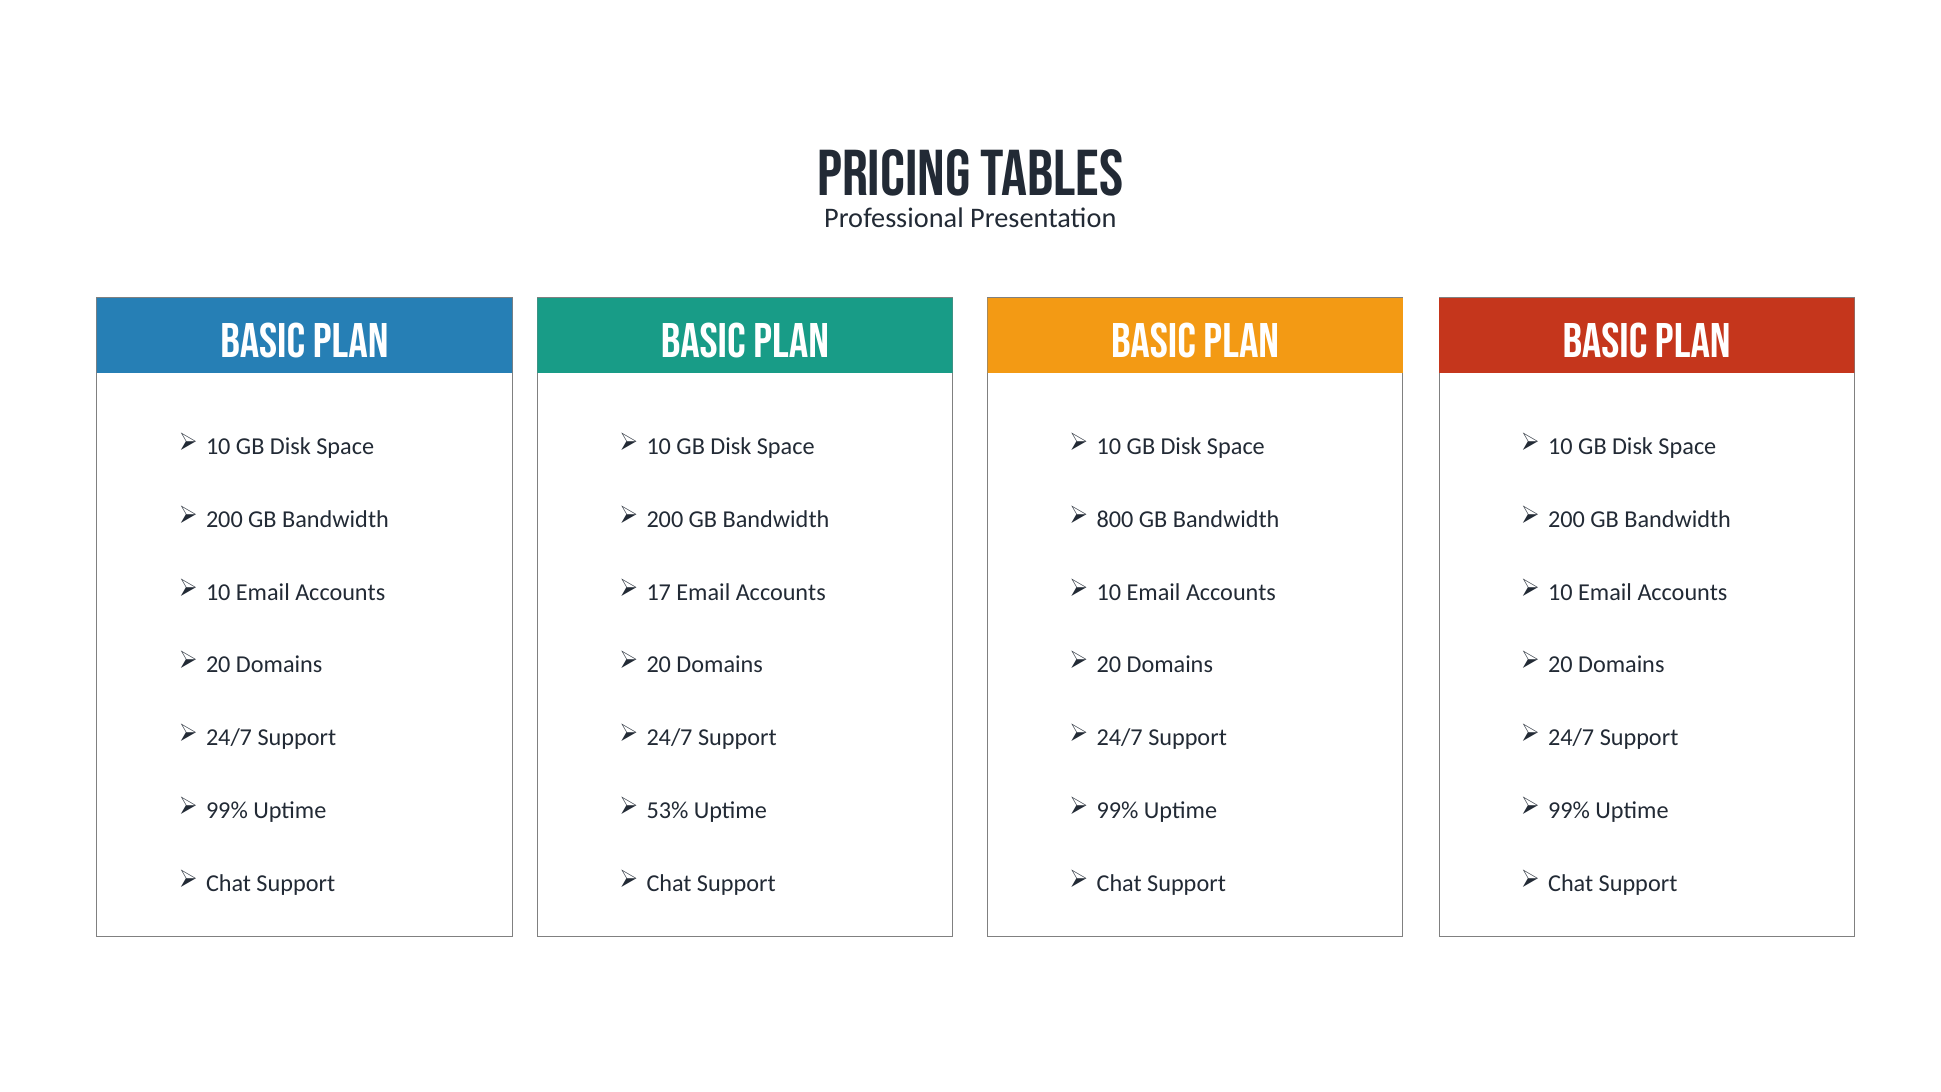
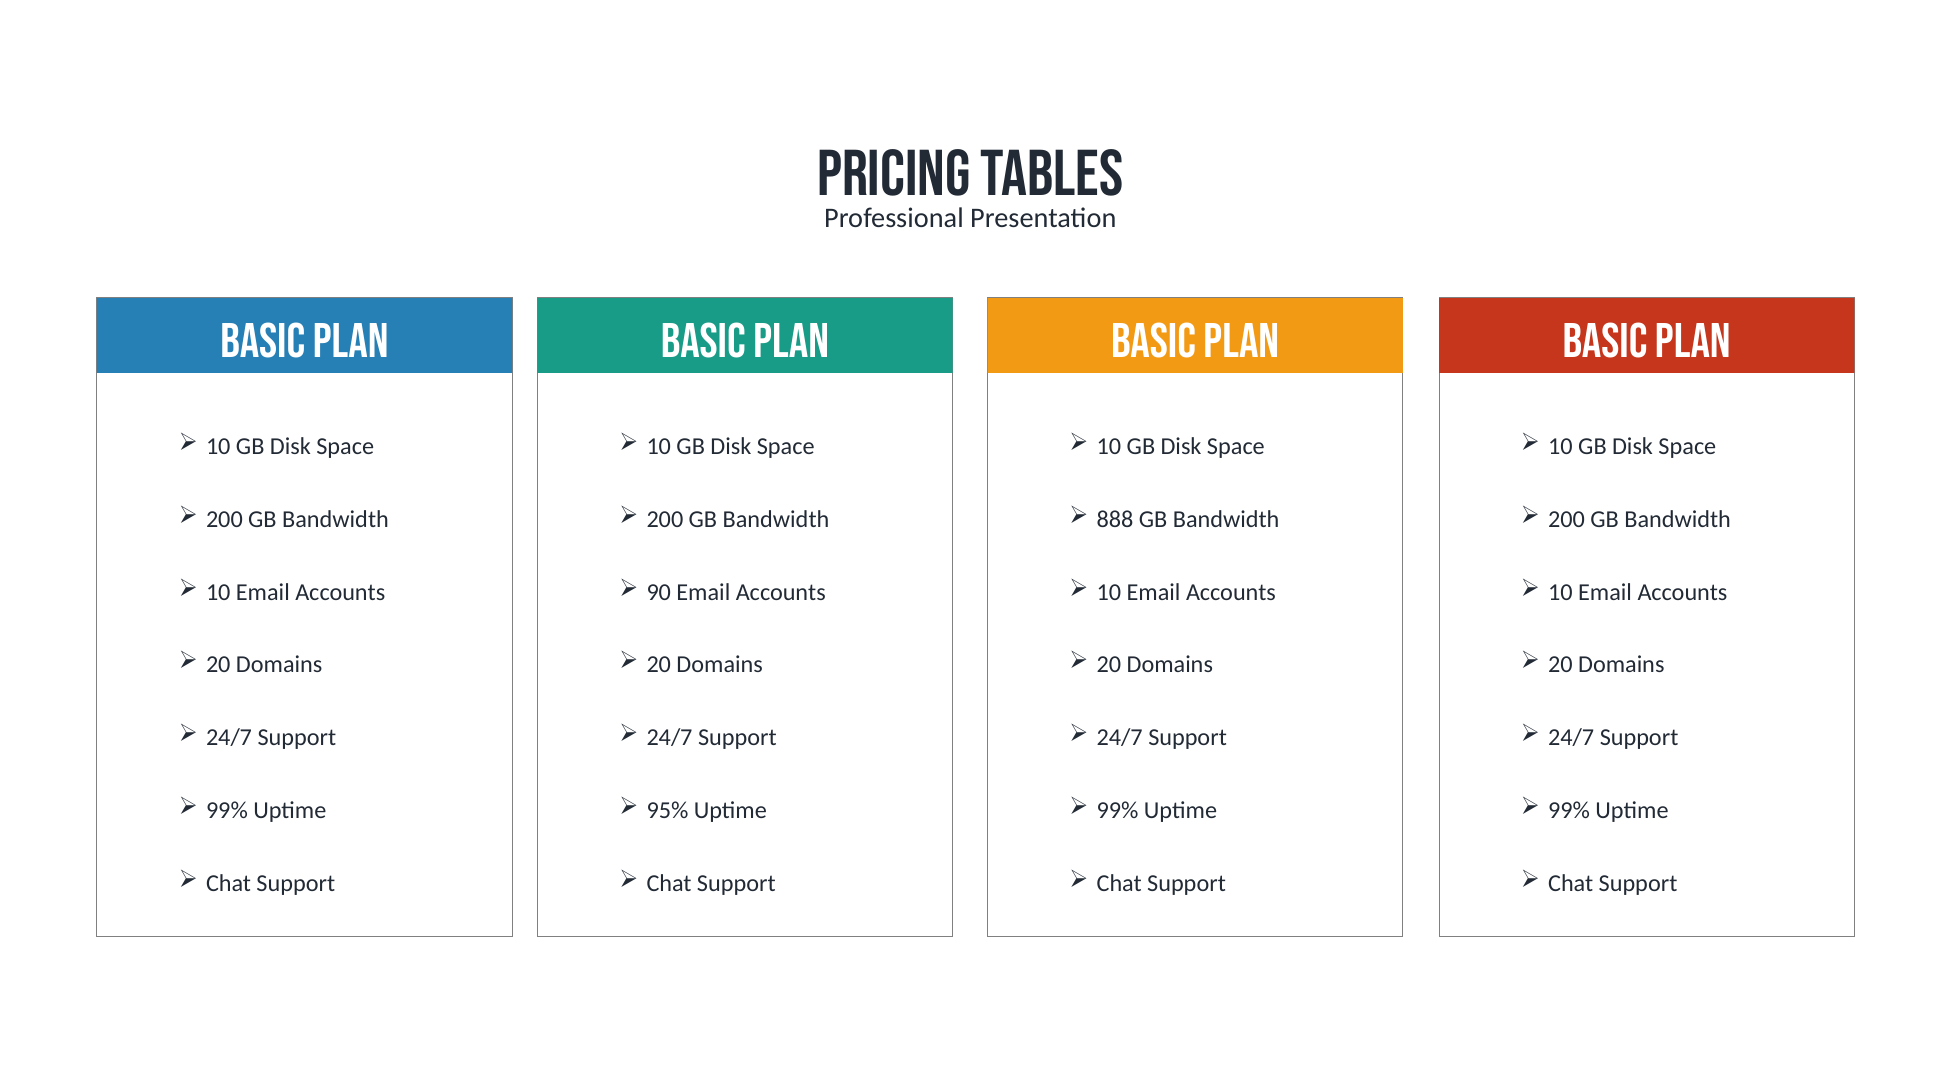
800: 800 -> 888 (1115, 519)
17: 17 -> 90 (659, 592)
53%: 53% -> 95% (667, 810)
